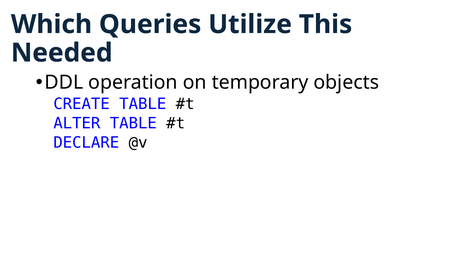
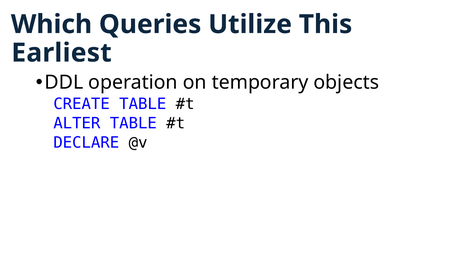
Needed: Needed -> Earliest (62, 53)
